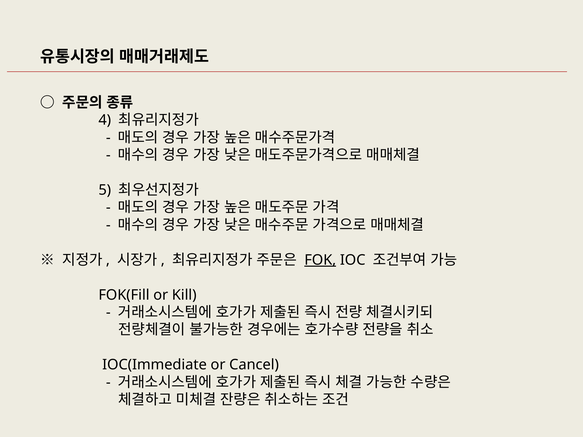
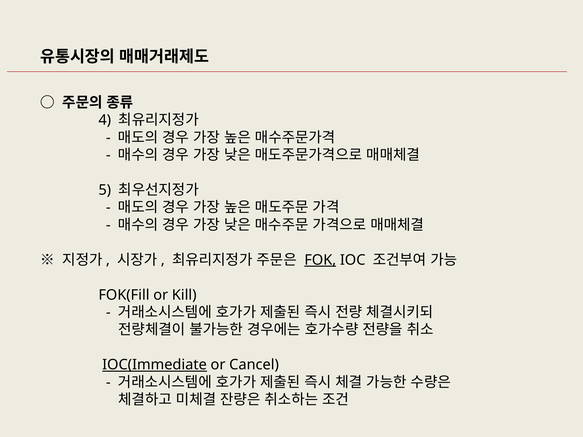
IOC(Immediate underline: none -> present (155, 365)
